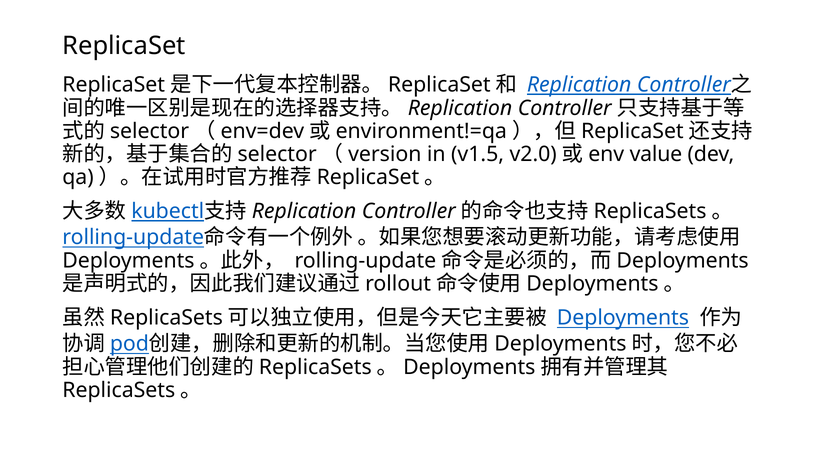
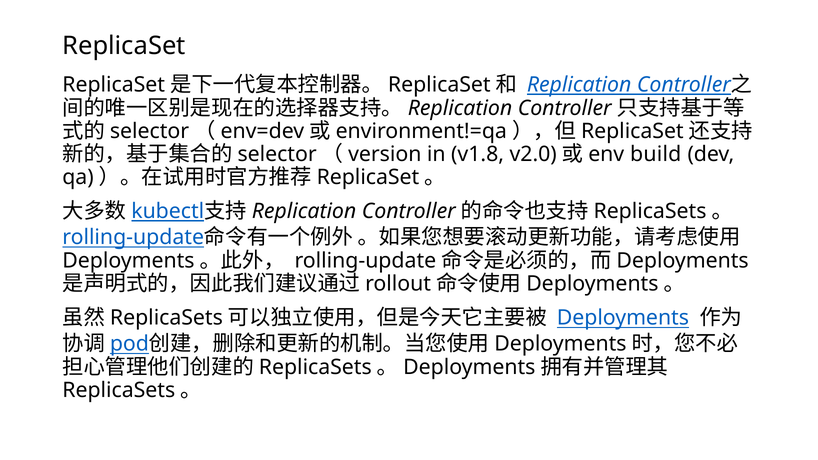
v1.5: v1.5 -> v1.8 (478, 154)
value: value -> build (656, 154)
